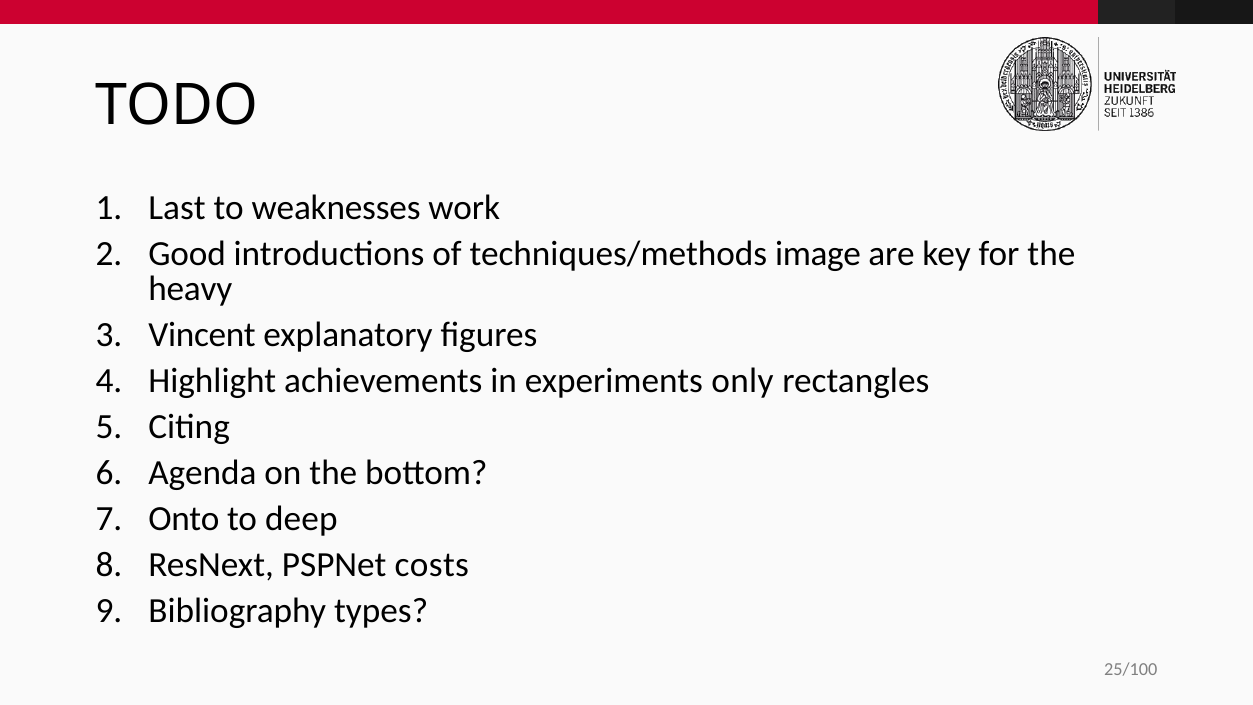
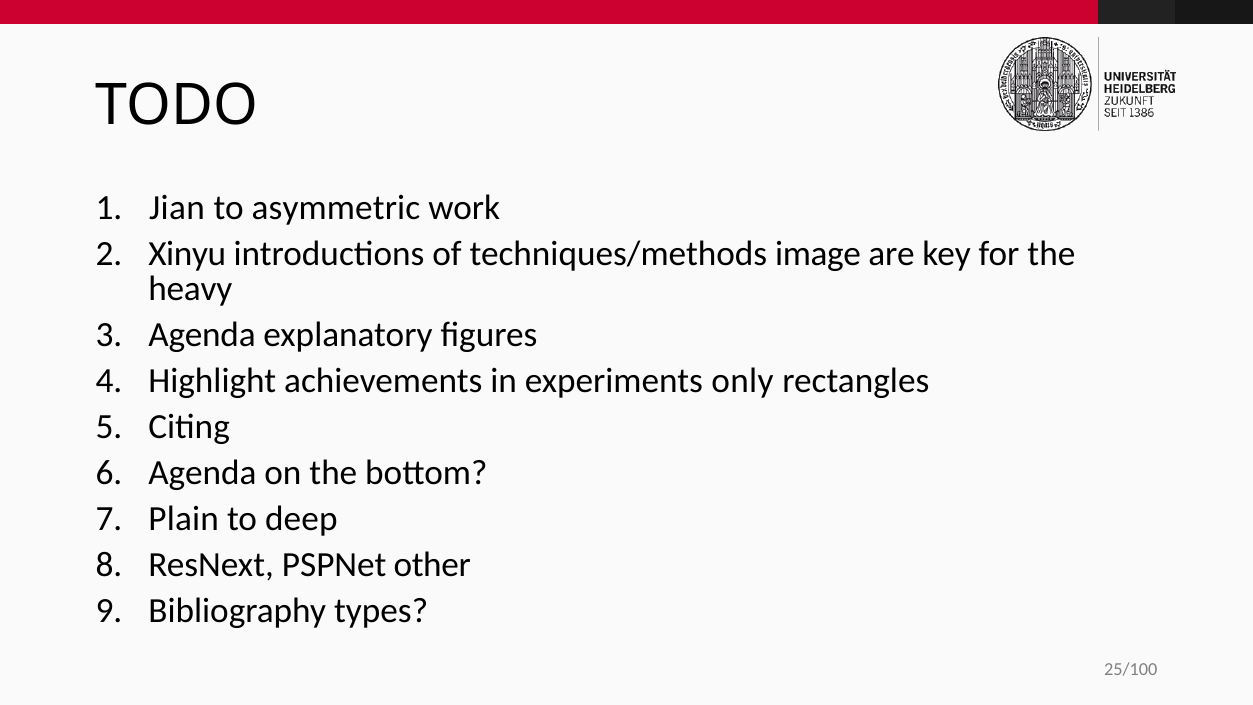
Last: Last -> Jian (177, 208)
weaknesses: weaknesses -> asymmetric (336, 208)
Good: Good -> Xinyu (187, 254)
Vincent: Vincent -> Agenda (202, 334)
Onto: Onto -> Plain (184, 519)
costs: costs -> other (432, 565)
